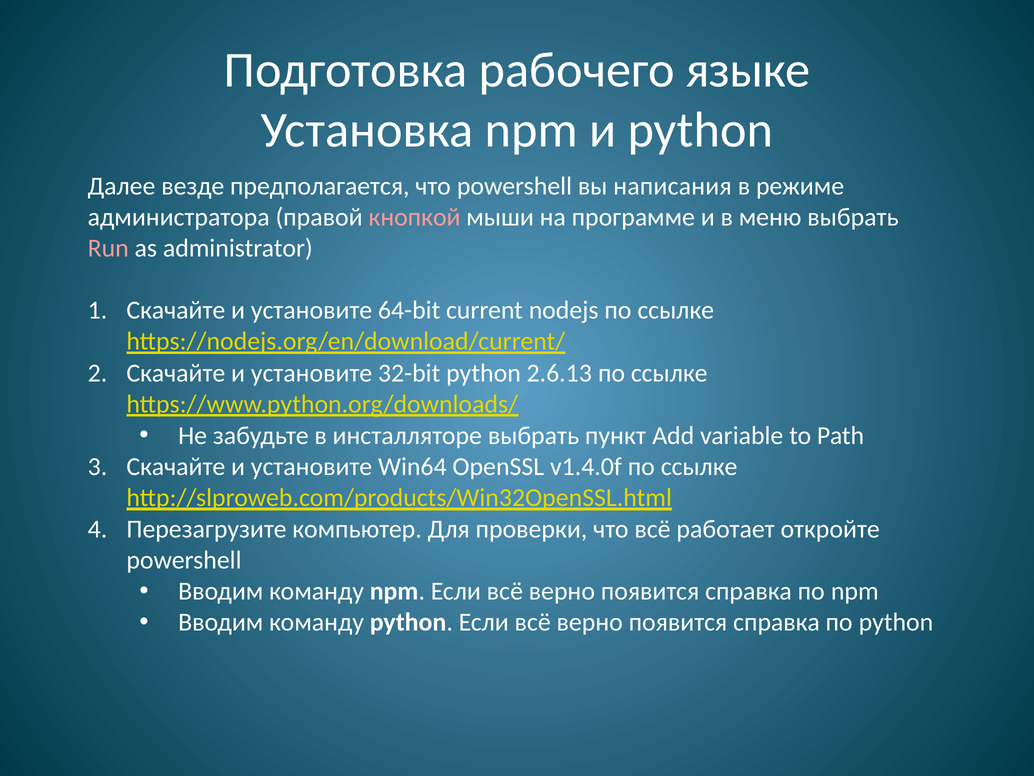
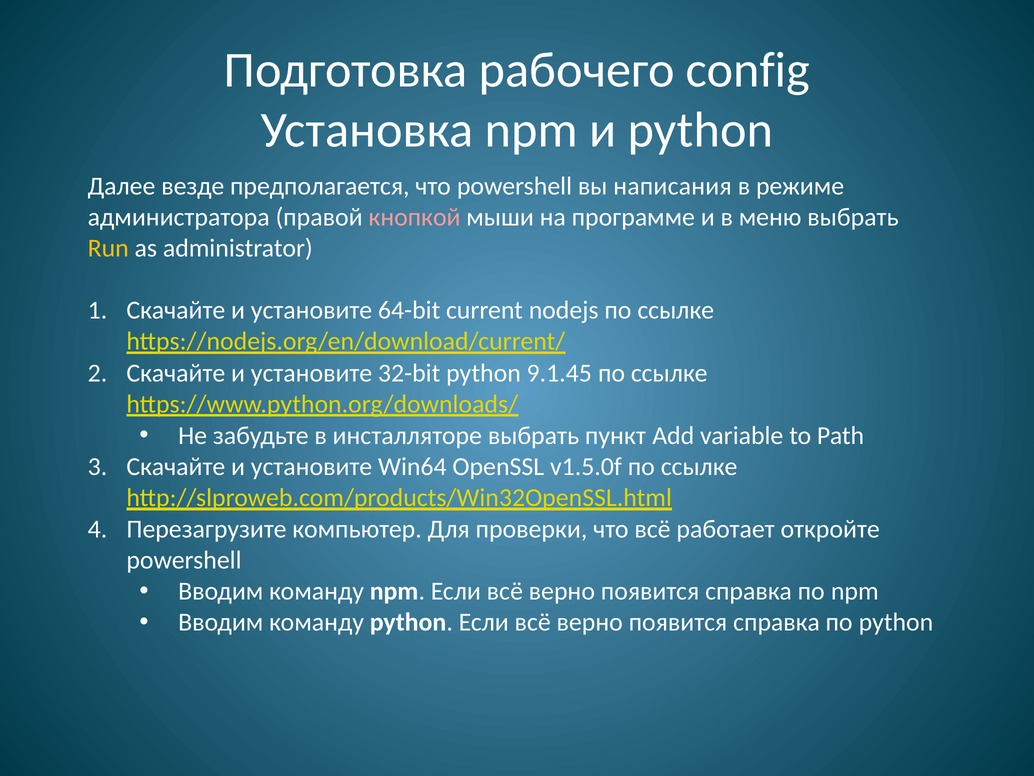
языке: языке -> config (748, 70)
Run colour: pink -> yellow (108, 248)
2.6.13: 2.6.13 -> 9.1.45 (559, 373)
v1.4.0f: v1.4.0f -> v1.5.0f (586, 466)
